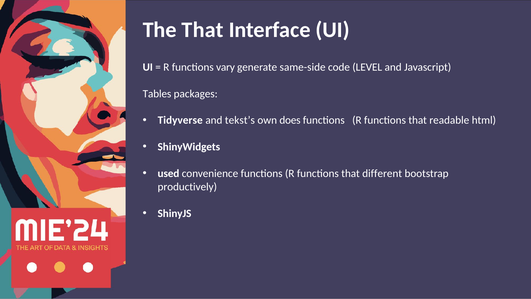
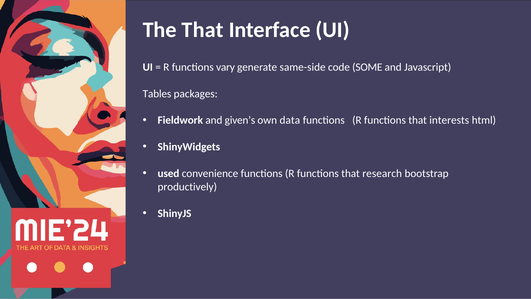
LEVEL: LEVEL -> SOME (367, 67)
Tidyverse: Tidyverse -> Fieldwork (180, 120)
tekst’s: tekst’s -> given’s (240, 120)
does: does -> data (290, 120)
readable: readable -> interests (449, 120)
different: different -> research (382, 173)
